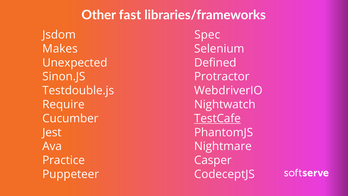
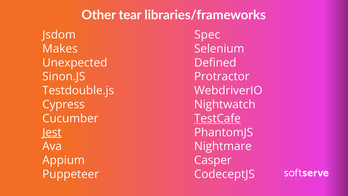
fast: fast -> tear (130, 15)
Require: Require -> Cypress (63, 104)
Jest underline: none -> present (52, 132)
Practice: Practice -> Appium (64, 160)
